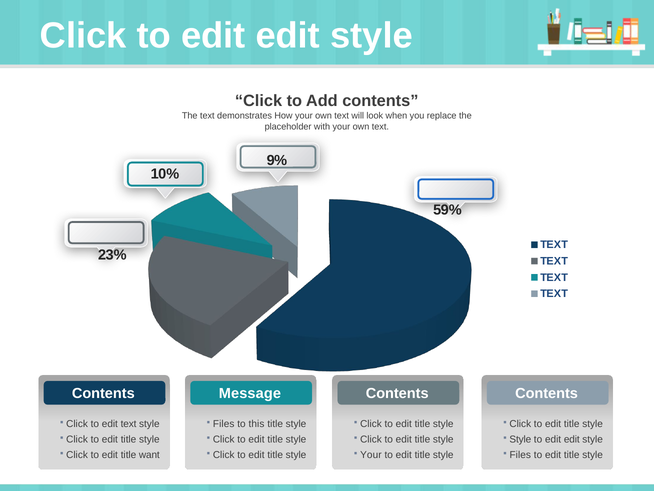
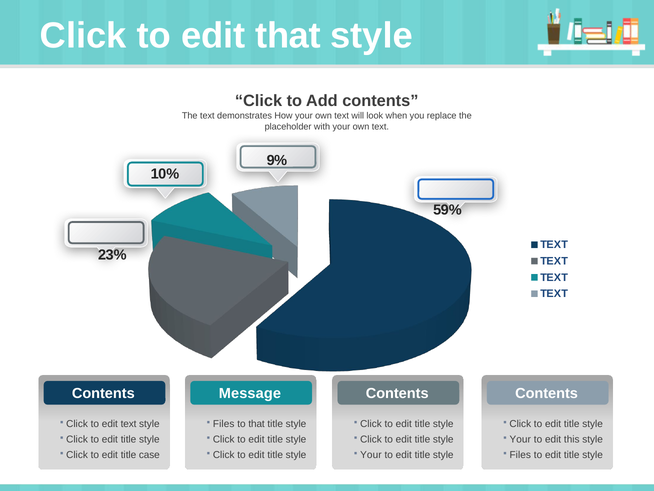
Click to edit edit: edit -> that (288, 36)
to this: this -> that (257, 424)
Style: Style -> Your (520, 439)
edit: edit -> this (572, 439)
want: want -> case (149, 455)
